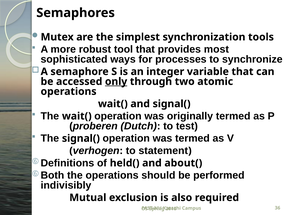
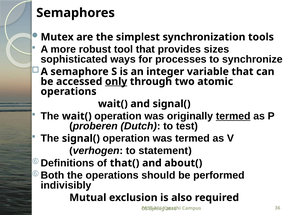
most: most -> sizes (216, 49)
termed underline: none -> present (233, 116)
held(: held( -> that( (125, 163)
